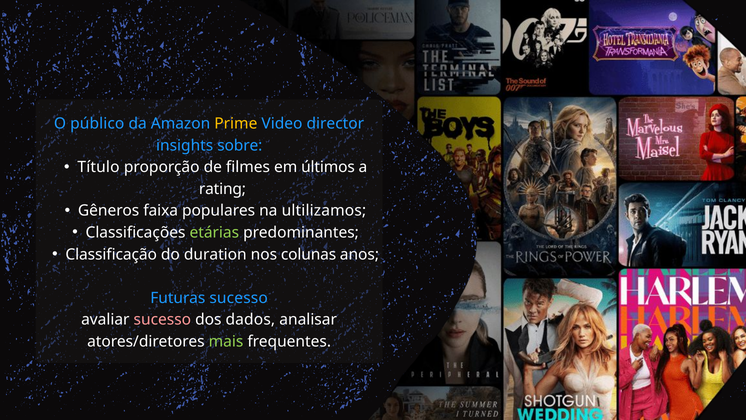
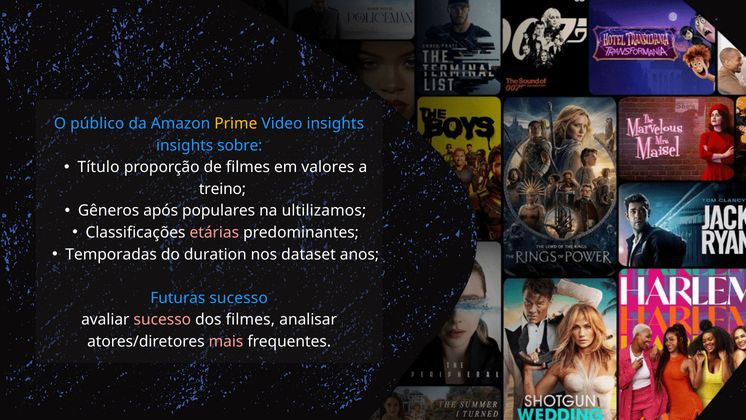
Video director: director -> insights (335, 124)
últimos: últimos -> valores (328, 167)
rating: rating -> treino (222, 189)
faixa: faixa -> após (161, 211)
etárias colour: light green -> pink (214, 232)
Classificação: Classificação -> Temporadas (111, 254)
colunas: colunas -> dataset (308, 254)
dos dados: dados -> filmes (250, 319)
mais colour: light green -> pink (226, 341)
